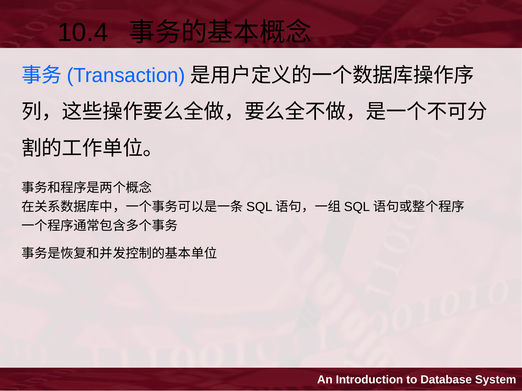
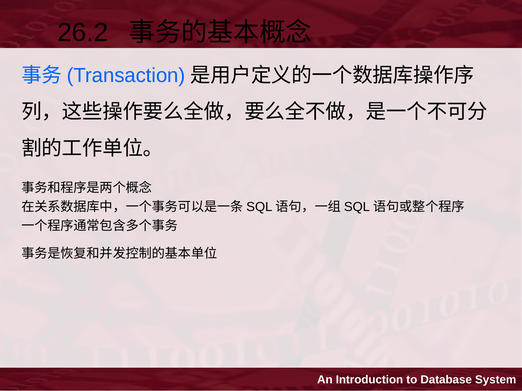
10.4: 10.4 -> 26.2 (83, 32)
